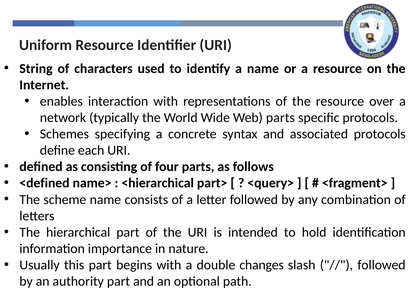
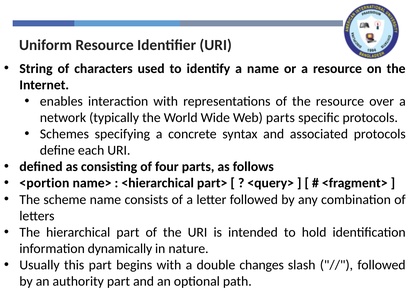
<defined: <defined -> <portion (44, 183)
importance: importance -> dynamically (120, 249)
